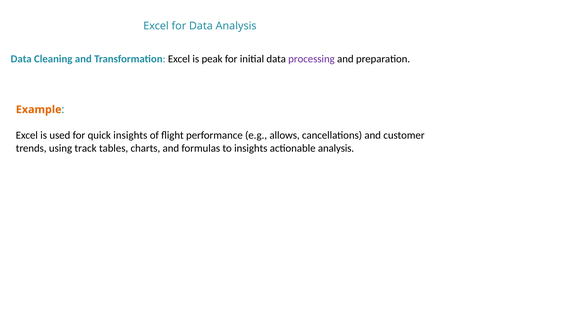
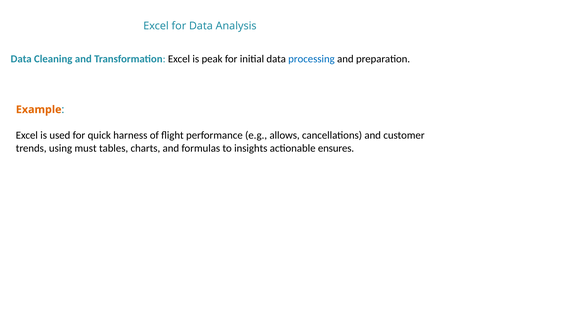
processing colour: purple -> blue (311, 59)
quick insights: insights -> harness (130, 136)
track: track -> must (86, 149)
actionable analysis: analysis -> ensures (336, 149)
